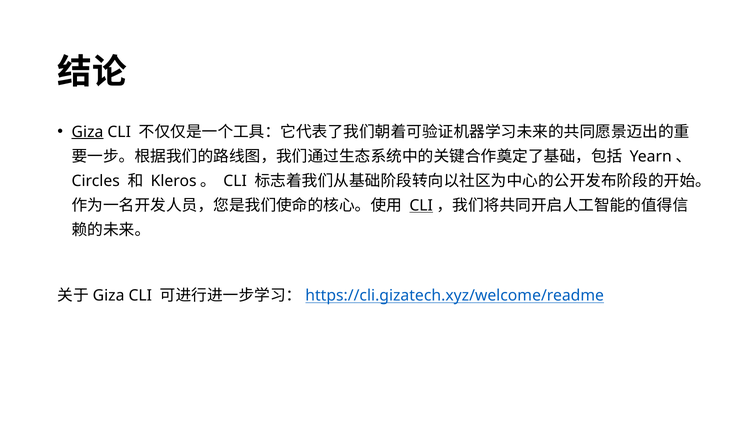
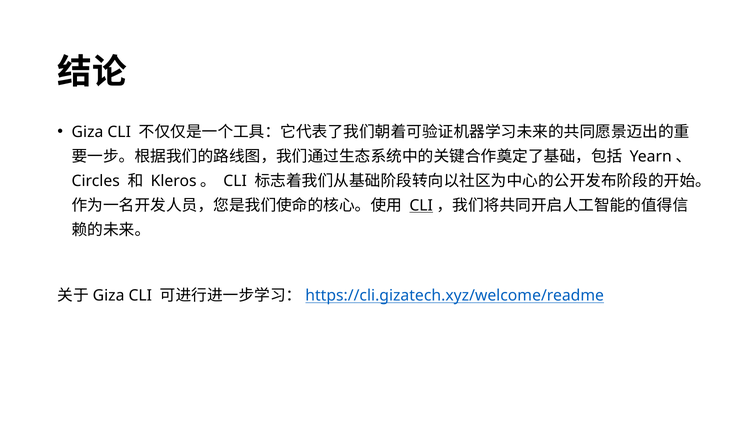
Giza underline: present -> none (87, 132)
